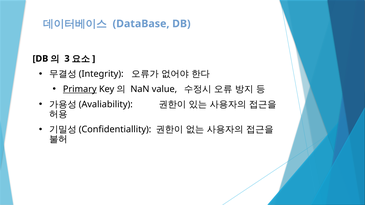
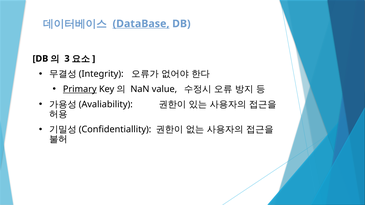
DataBase underline: none -> present (141, 24)
